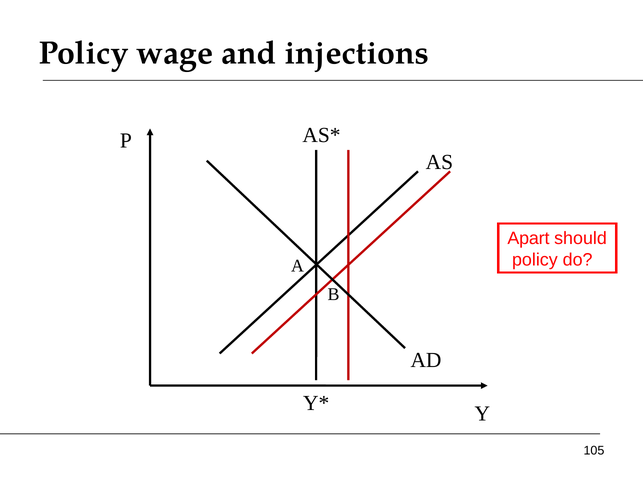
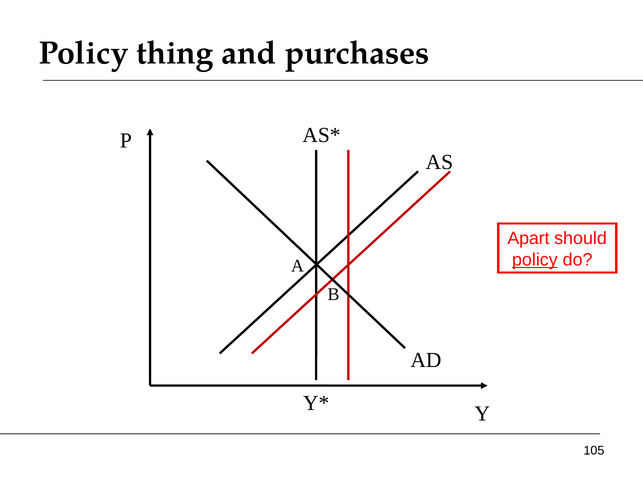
wage: wage -> thing (175, 53)
injections: injections -> purchases (357, 53)
policy underline: none -> present (535, 260)
